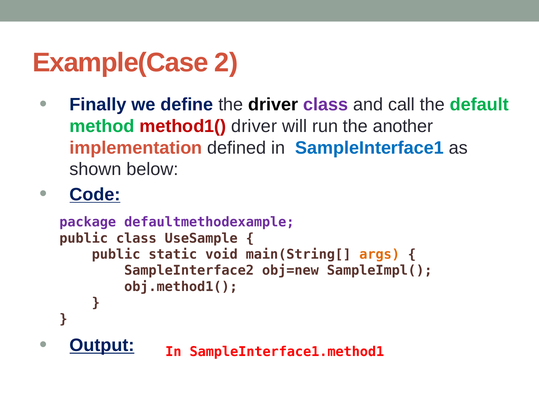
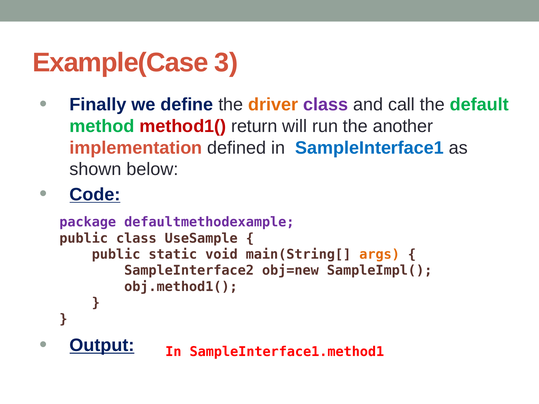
2: 2 -> 3 (226, 63)
driver colour: black -> orange (273, 105)
method1( driver: driver -> return (254, 126)
